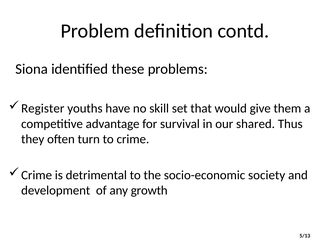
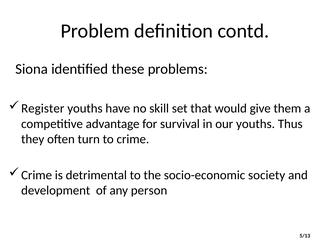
our shared: shared -> youths (256, 124)
growth: growth -> person (149, 191)
